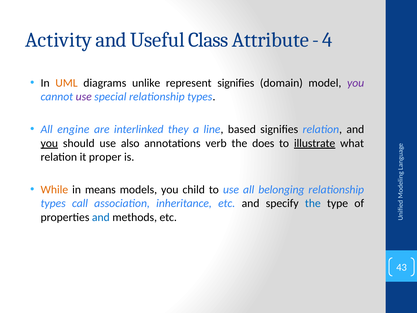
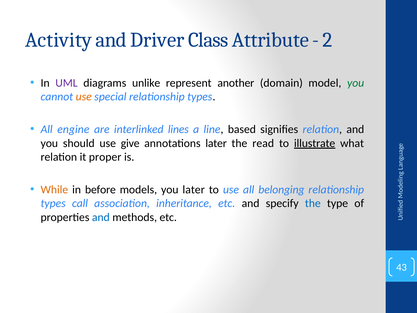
Useful: Useful -> Driver (157, 40)
4: 4 -> 2 (327, 40)
UML colour: orange -> purple (67, 83)
represent signifies: signifies -> another (236, 83)
you colour: purple -> green (356, 83)
use colour: purple -> orange (84, 97)
they: they -> lines (178, 129)
you underline: present -> none (49, 143)
also: also -> give (130, 143)
annotations verb: verb -> later (216, 143)
does: does -> read (263, 143)
means: means -> before (100, 189)
you child: child -> later (194, 189)
